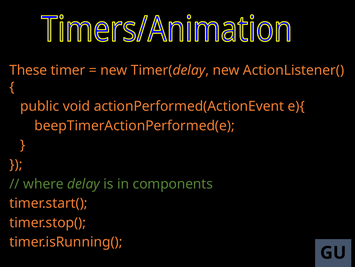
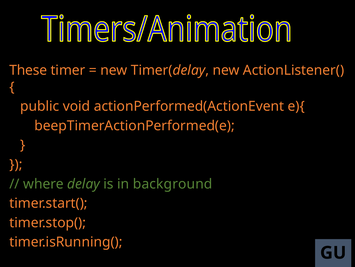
components: components -> background (173, 183)
